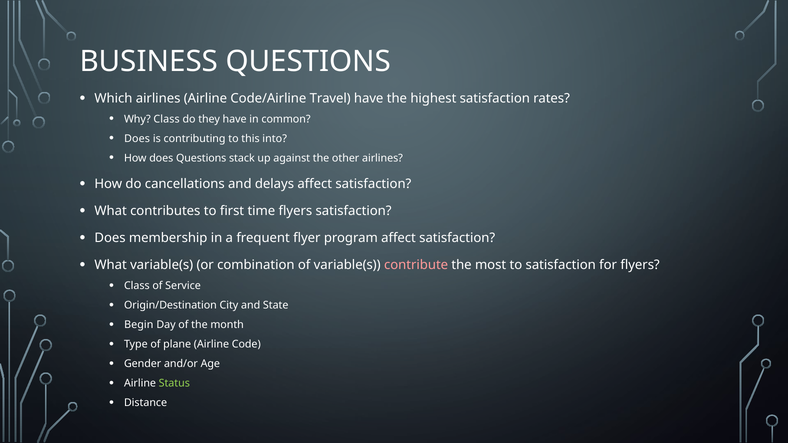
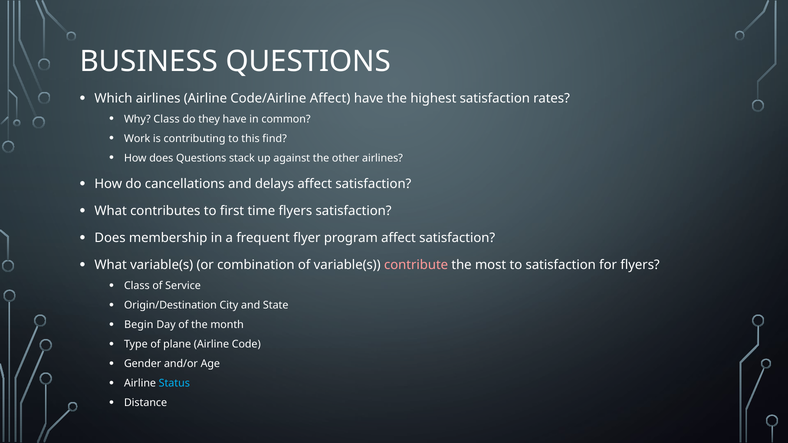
Code/Airline Travel: Travel -> Affect (330, 98)
Does: Does -> Work (137, 139)
into: into -> find (275, 139)
Status colour: light green -> light blue (174, 383)
